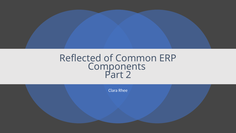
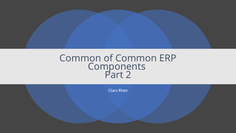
Reflected: Reflected -> Common (80, 58)
